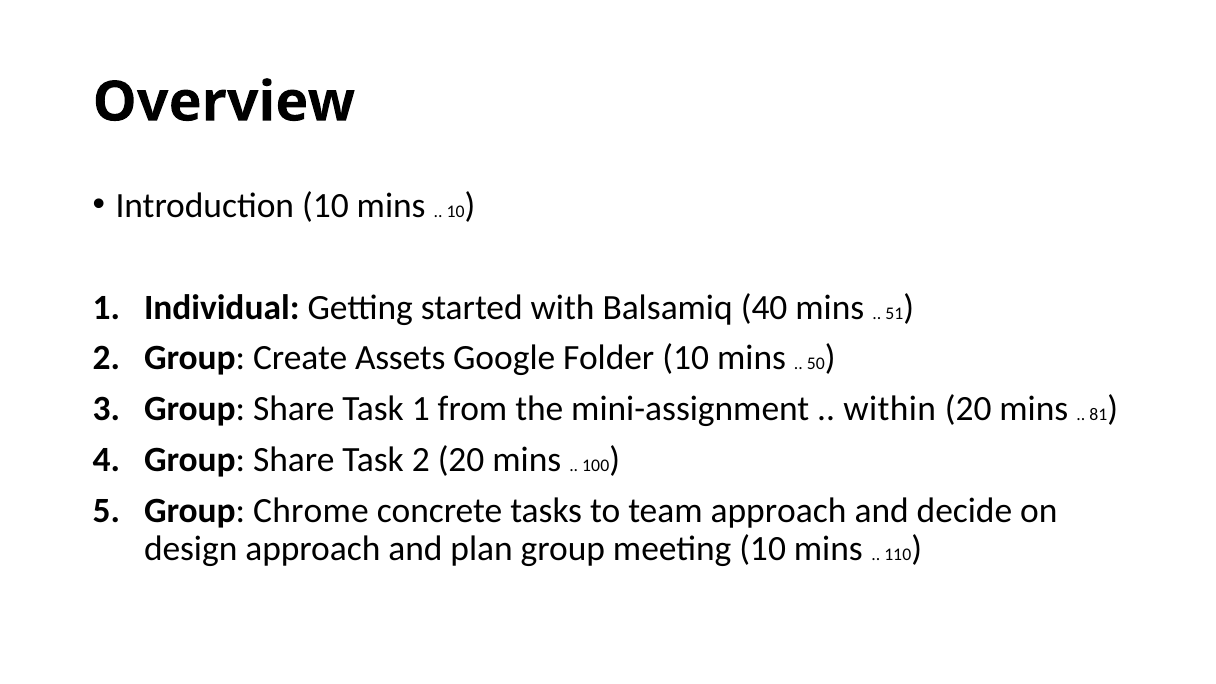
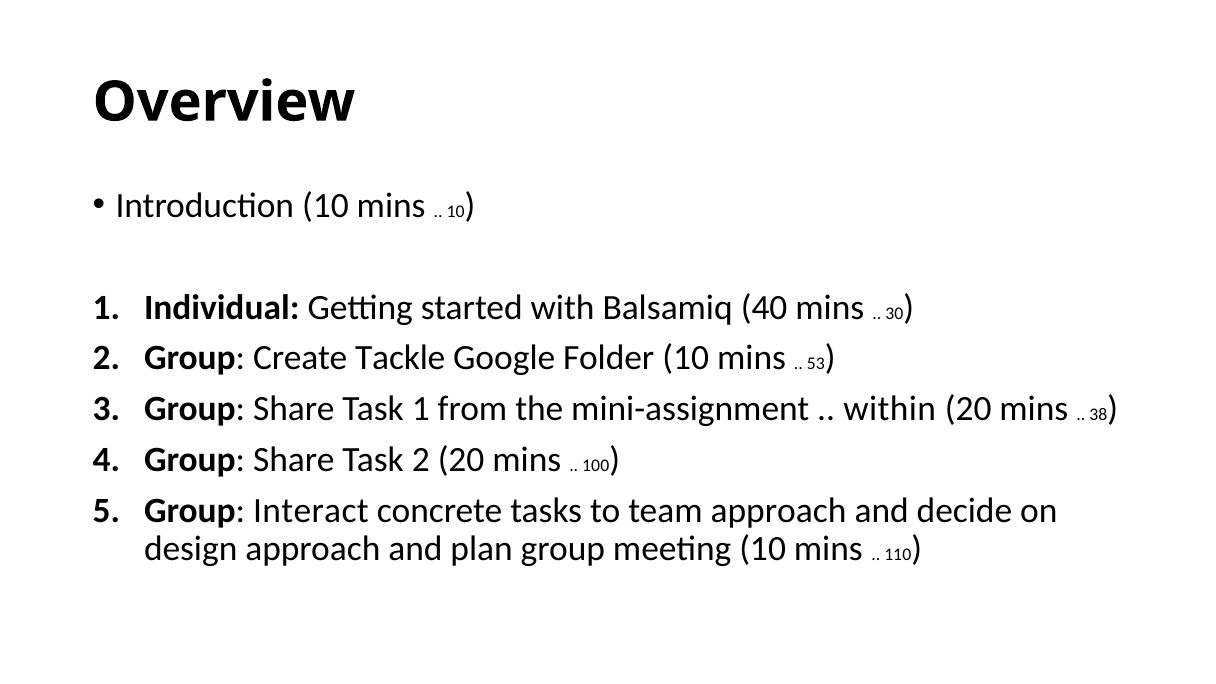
51: 51 -> 30 (894, 313)
Assets: Assets -> Tackle (400, 358)
50: 50 -> 53 (816, 364)
81: 81 -> 38 (1098, 415)
Chrome: Chrome -> Interact (311, 511)
